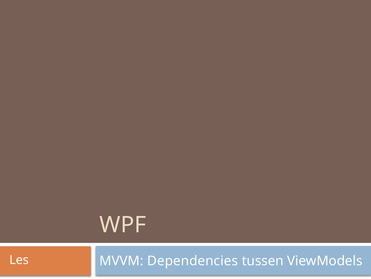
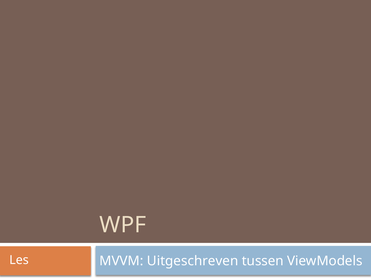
Dependencies: Dependencies -> Uitgeschreven (193, 260)
